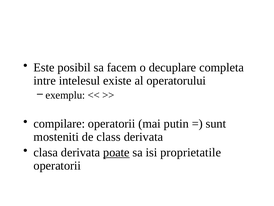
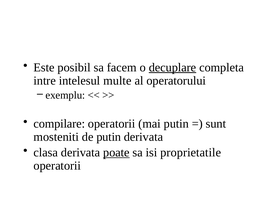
decuplare underline: none -> present (173, 67)
existe: existe -> multe (117, 80)
de class: class -> putin (109, 136)
